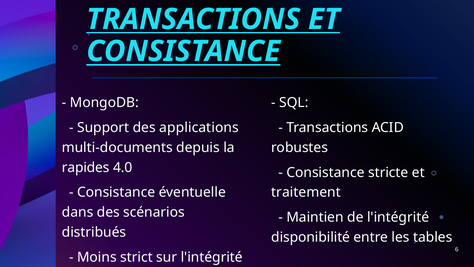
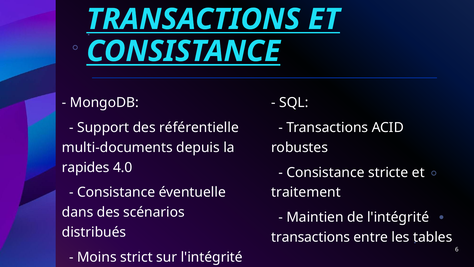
des applications: applications -> référentielle (199, 127)
disponibilité: disponibilité -> transactions (311, 237)
